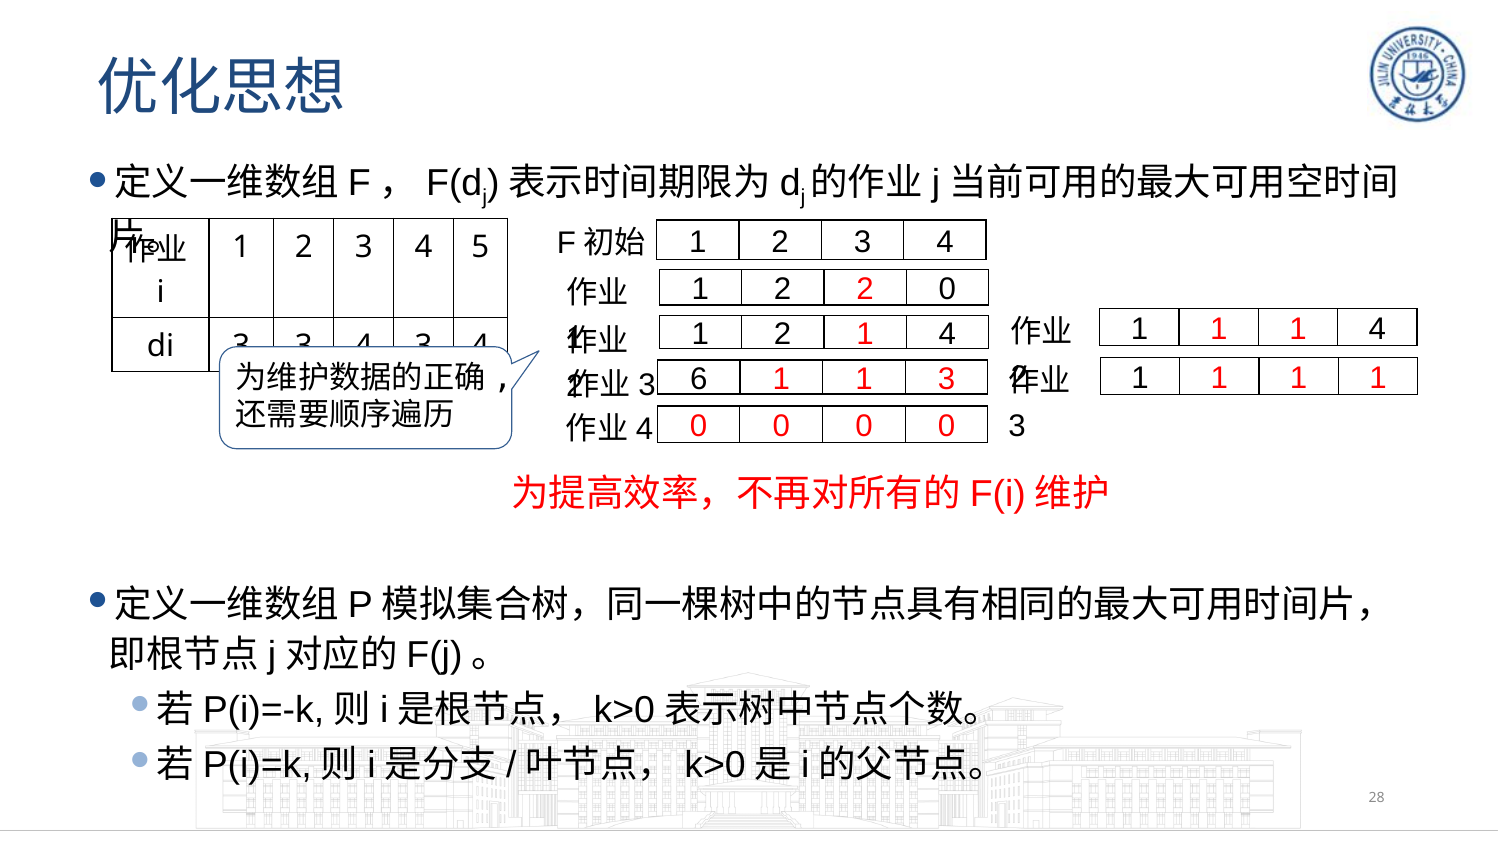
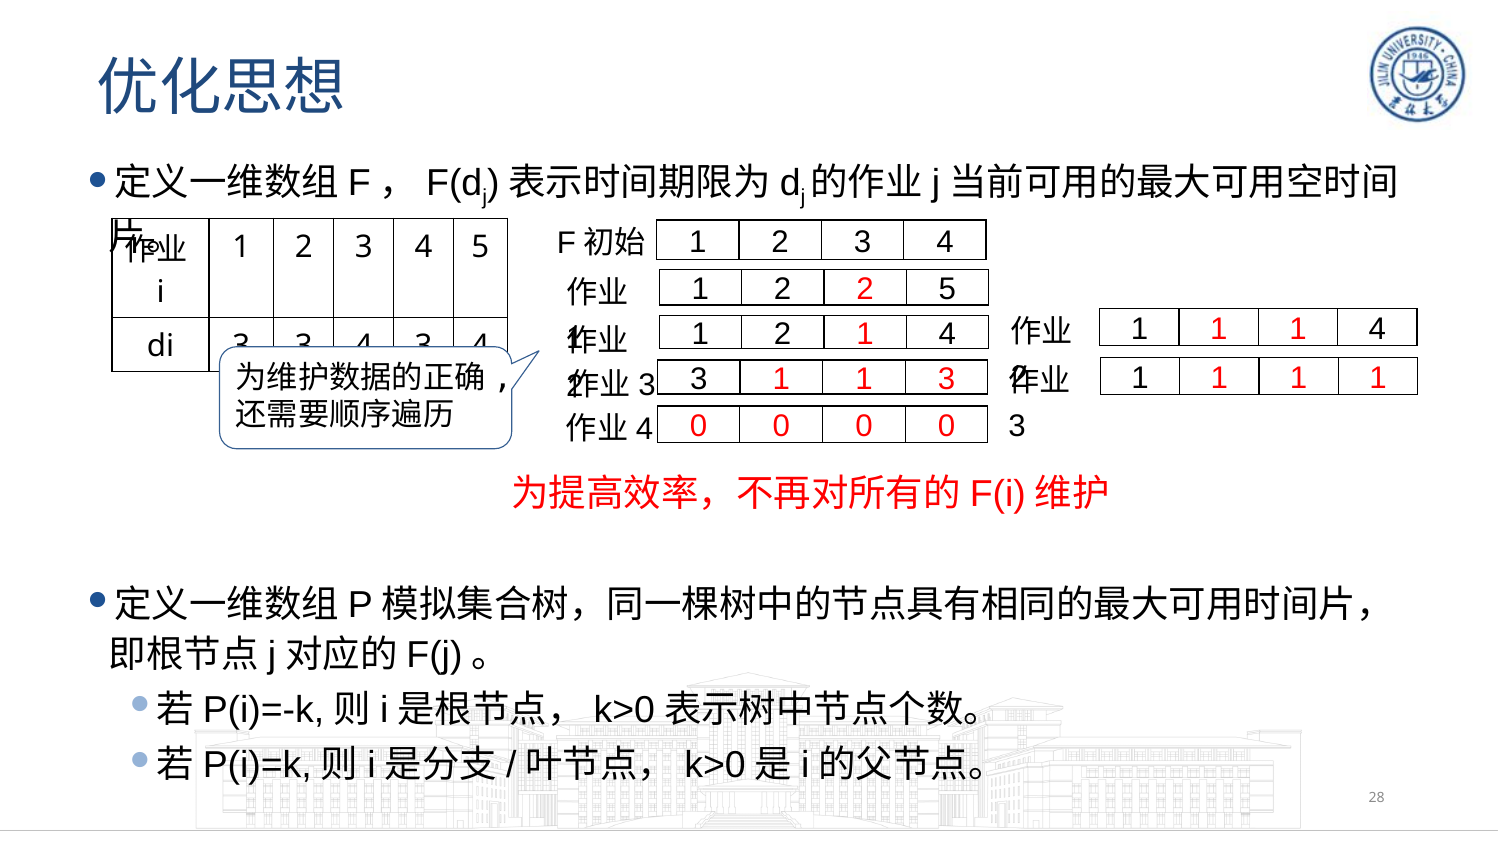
2 0: 0 -> 5 (947, 290)
6: 6 -> 3 (699, 379)
